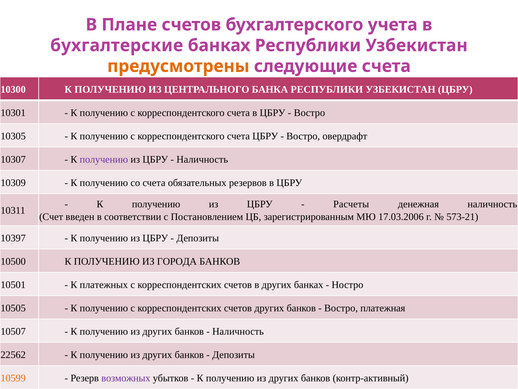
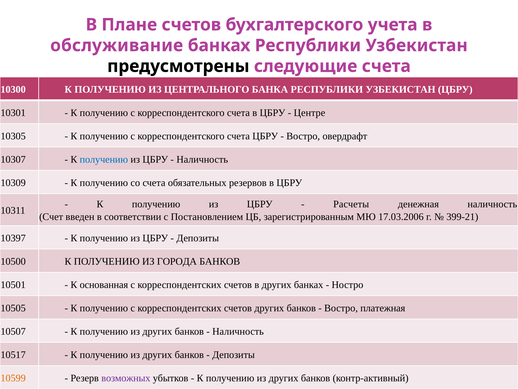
бухгалтерские: бухгалтерские -> обслуживание (117, 45)
предусмотрены colour: orange -> black (178, 66)
Востро: Востро -> Центре (309, 113)
получению colour: purple -> blue (104, 159)
573-21: 573-21 -> 399-21 (462, 217)
платежных: платежных -> основанная (104, 284)
22562: 22562 -> 10517 (13, 354)
